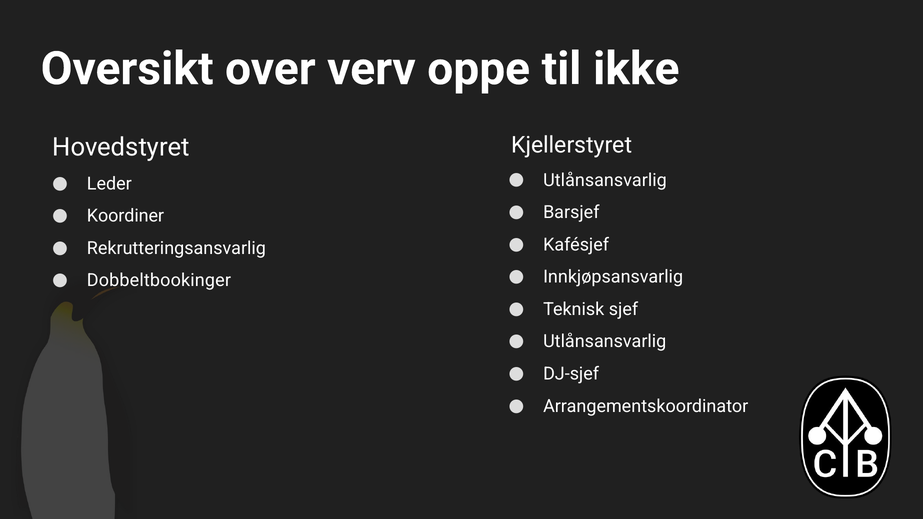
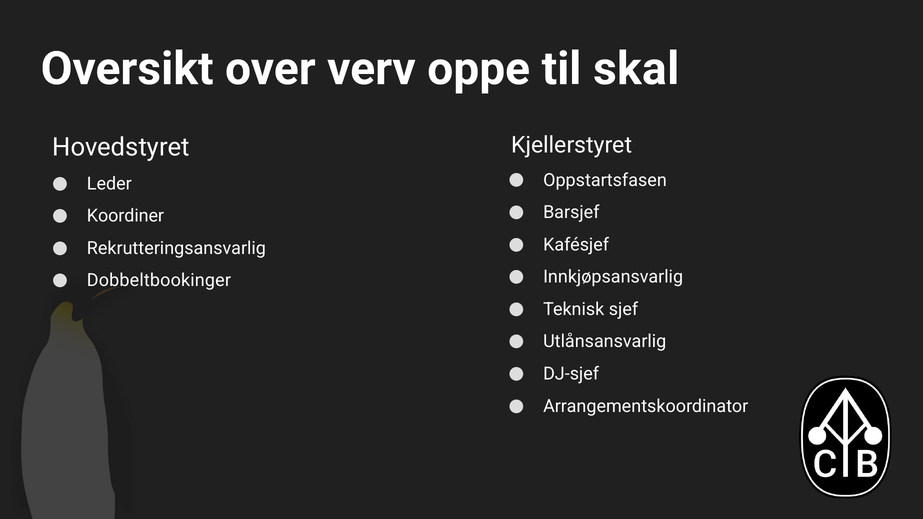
ikke: ikke -> skal (636, 69)
Utlånsansvarlig: Utlånsansvarlig -> Oppstartsfasen (605, 180)
